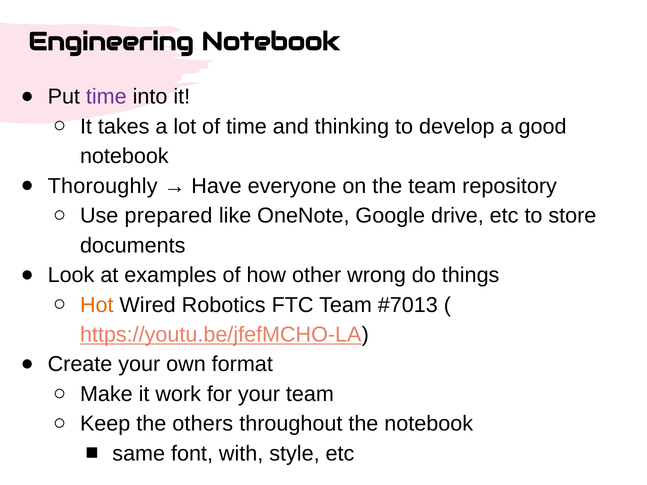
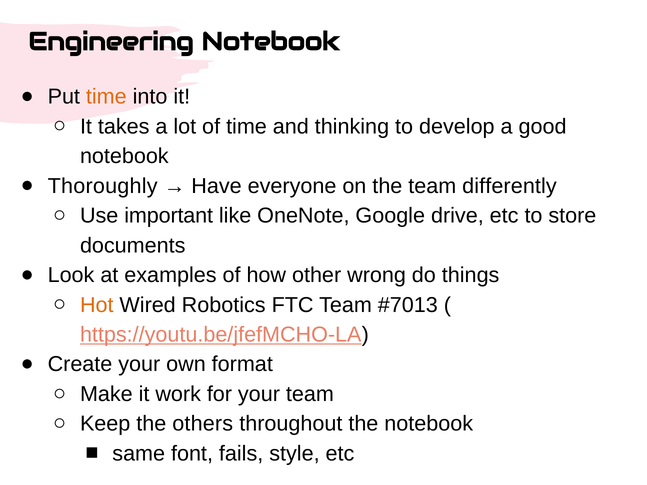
time colour: purple -> orange (106, 97)
repository: repository -> differently (509, 186)
prepared: prepared -> important (169, 216)
with: with -> fails (241, 454)
